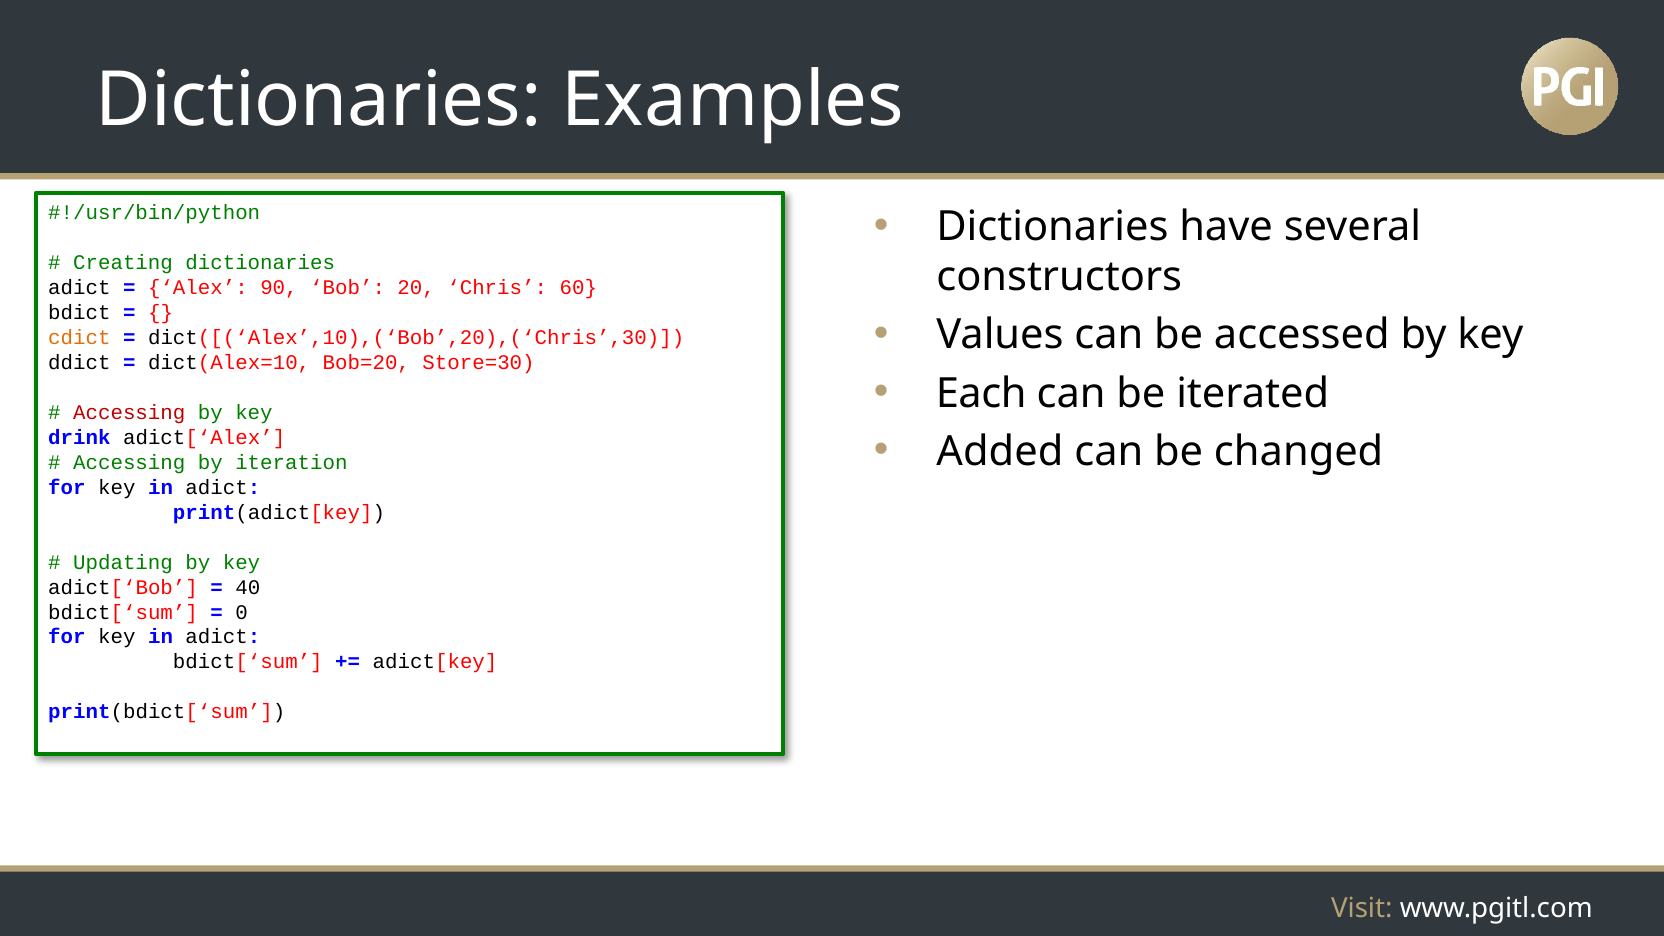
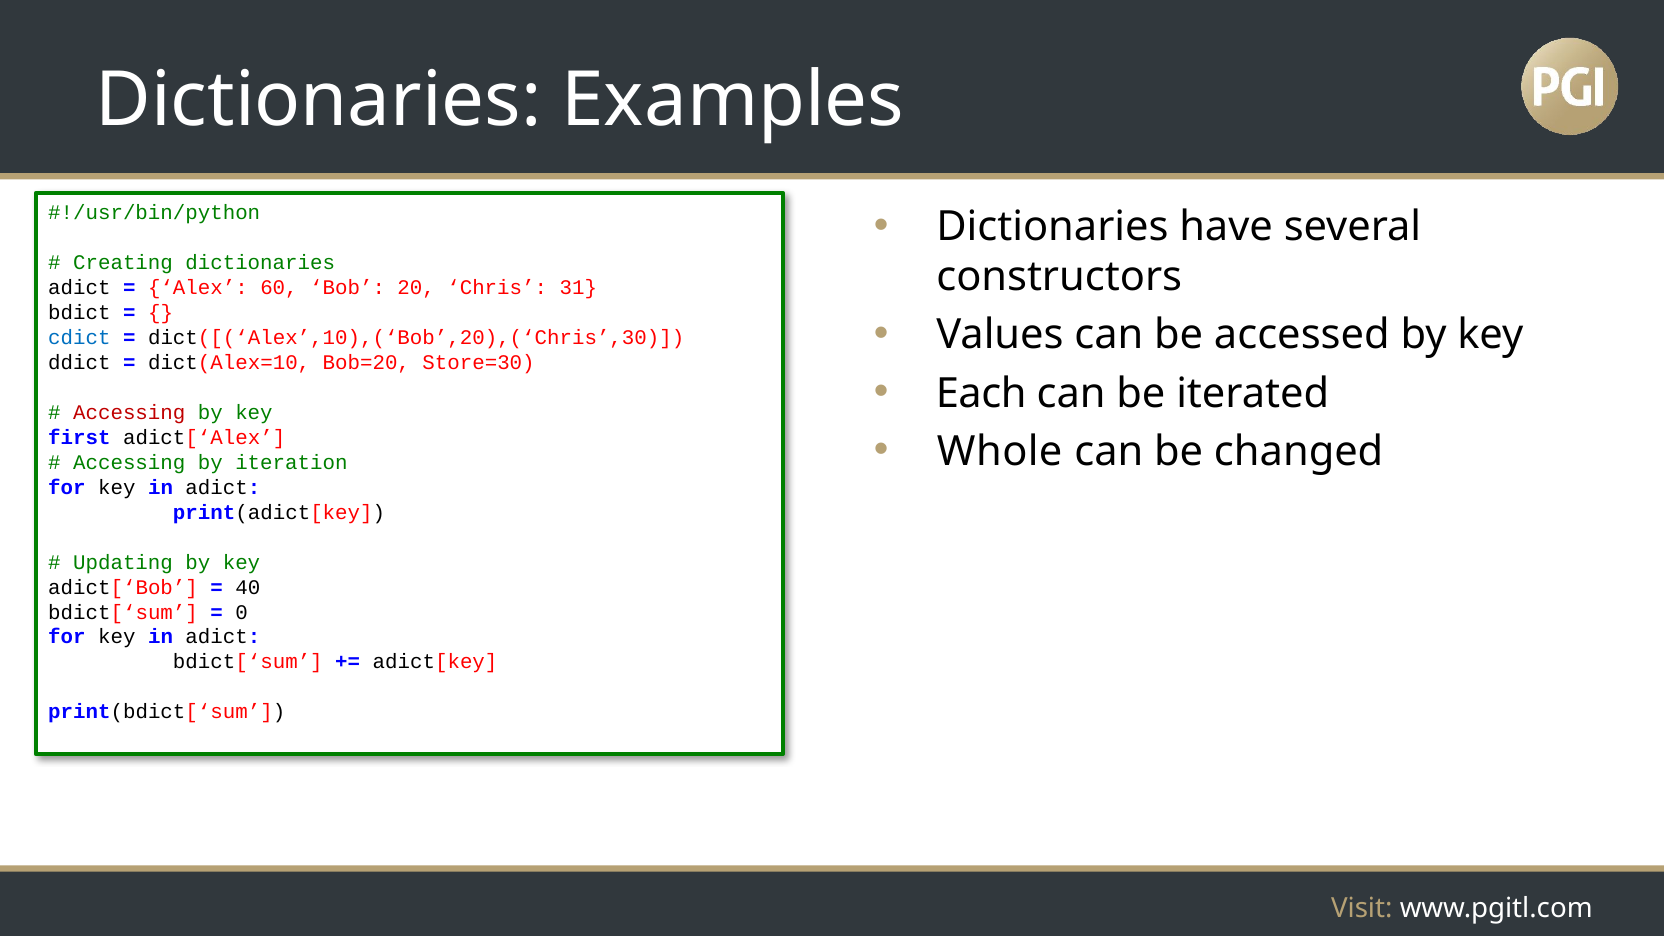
90: 90 -> 60 (279, 288)
60: 60 -> 31 (578, 288)
cdict colour: orange -> blue (79, 338)
drink: drink -> first (79, 437)
Added: Added -> Whole (1000, 452)
